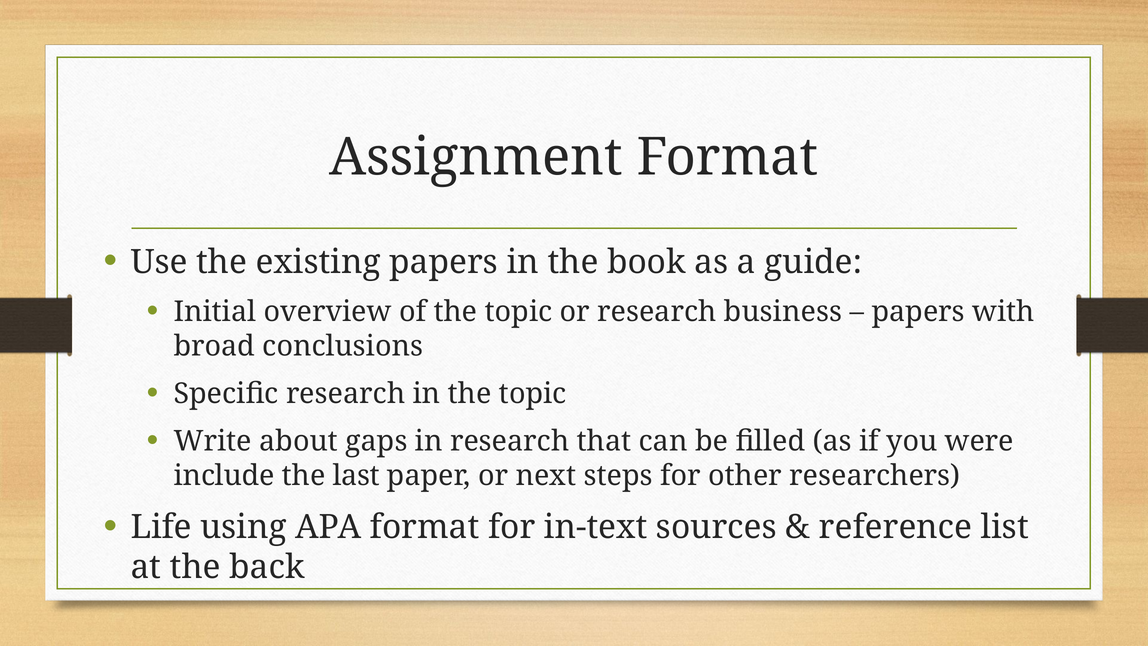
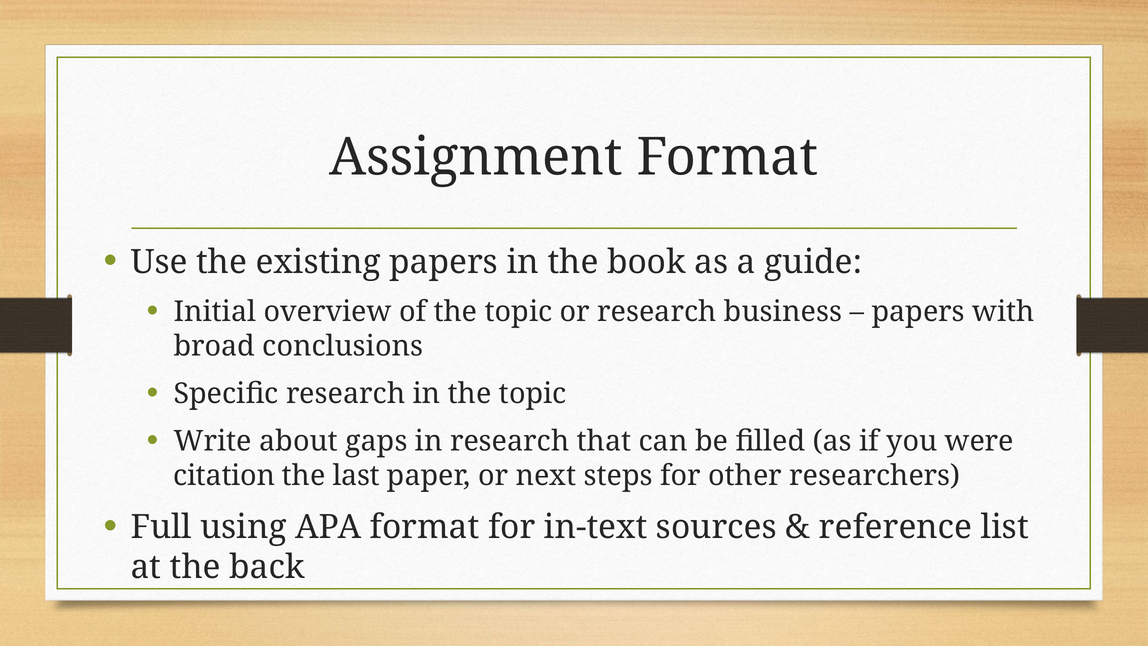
include: include -> citation (224, 475)
Life: Life -> Full (161, 527)
